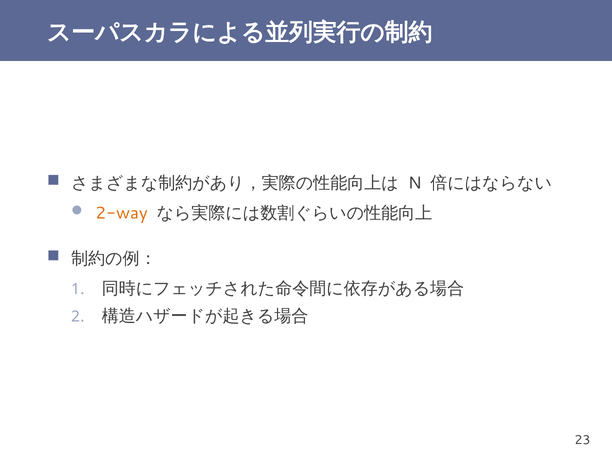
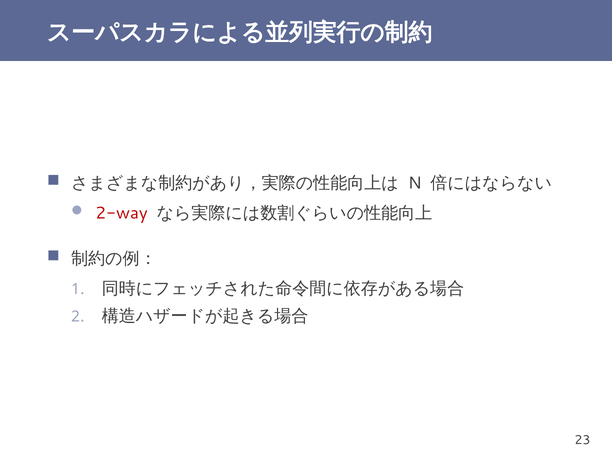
2-way colour: orange -> red (122, 213)
